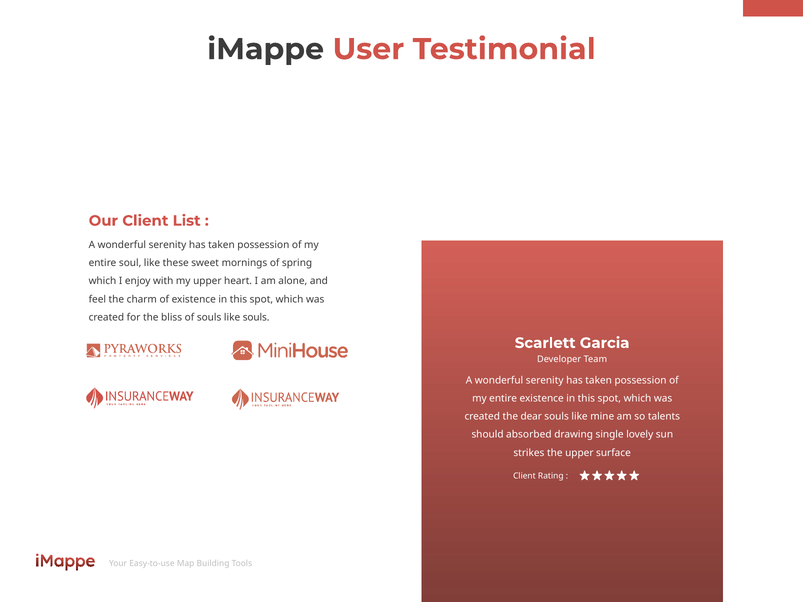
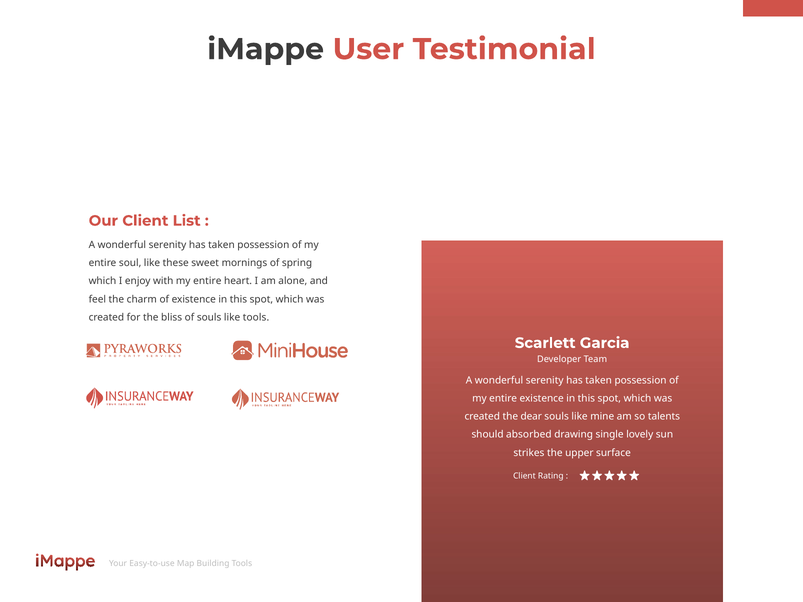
with my upper: upper -> entire (207, 281)
like souls: souls -> tools (256, 317)
